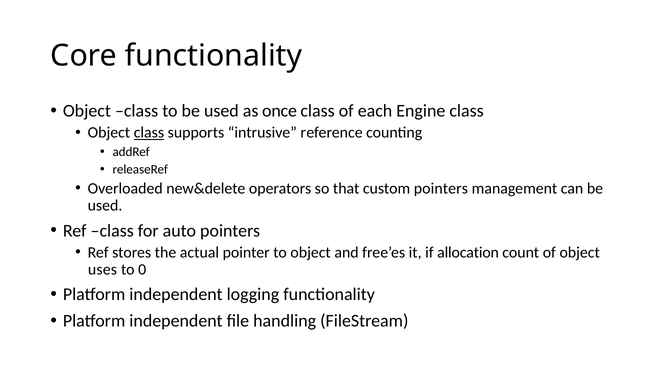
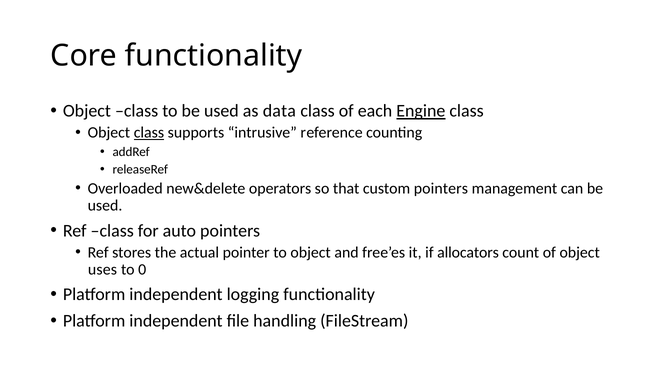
once: once -> data (279, 111)
Engine underline: none -> present (421, 111)
allocation: allocation -> allocators (468, 253)
